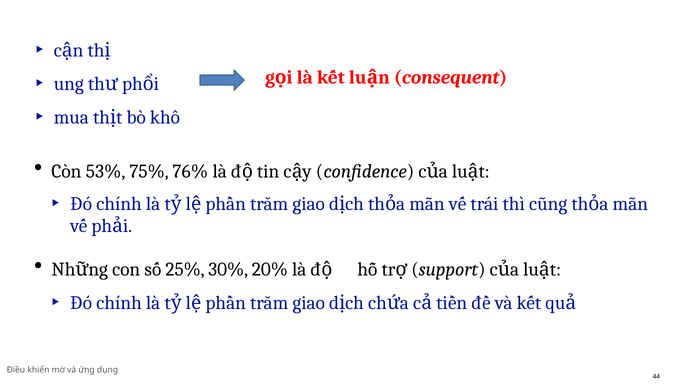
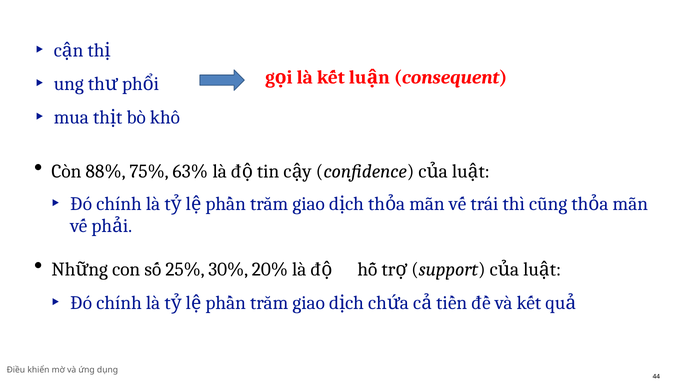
53%: 53% -> 88% (106, 171)
76%: 76% -> 63% (190, 171)
